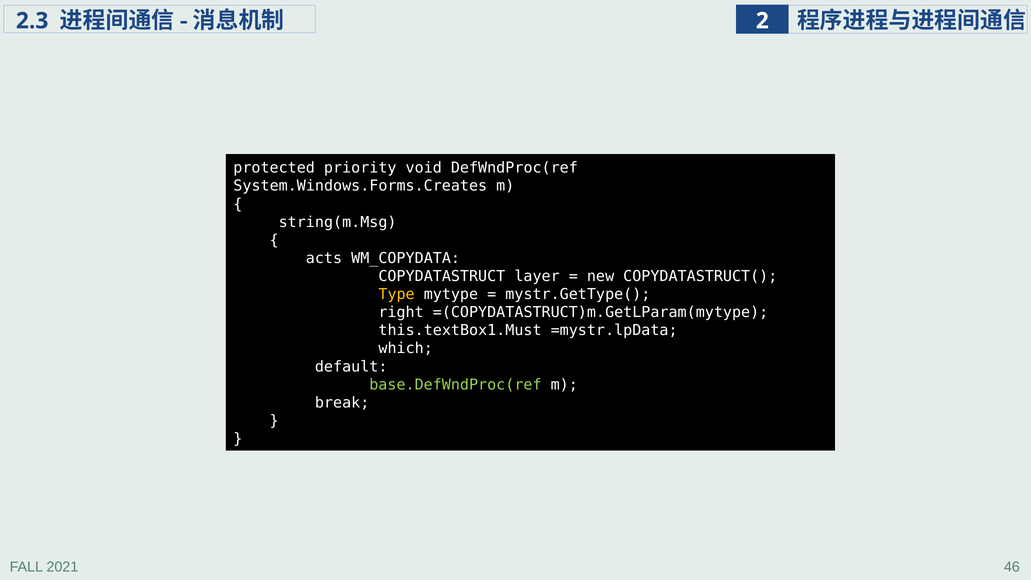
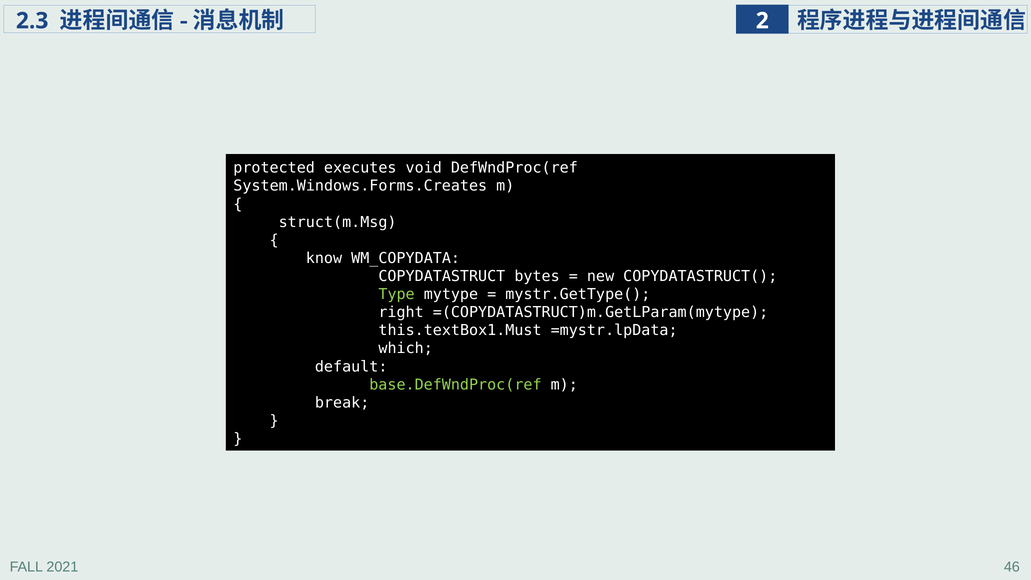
priority: priority -> executes (360, 168)
string(m.Msg: string(m.Msg -> struct(m.Msg (338, 222)
acts: acts -> know (324, 258)
layer: layer -> bytes (537, 276)
Type colour: yellow -> light green (397, 294)
